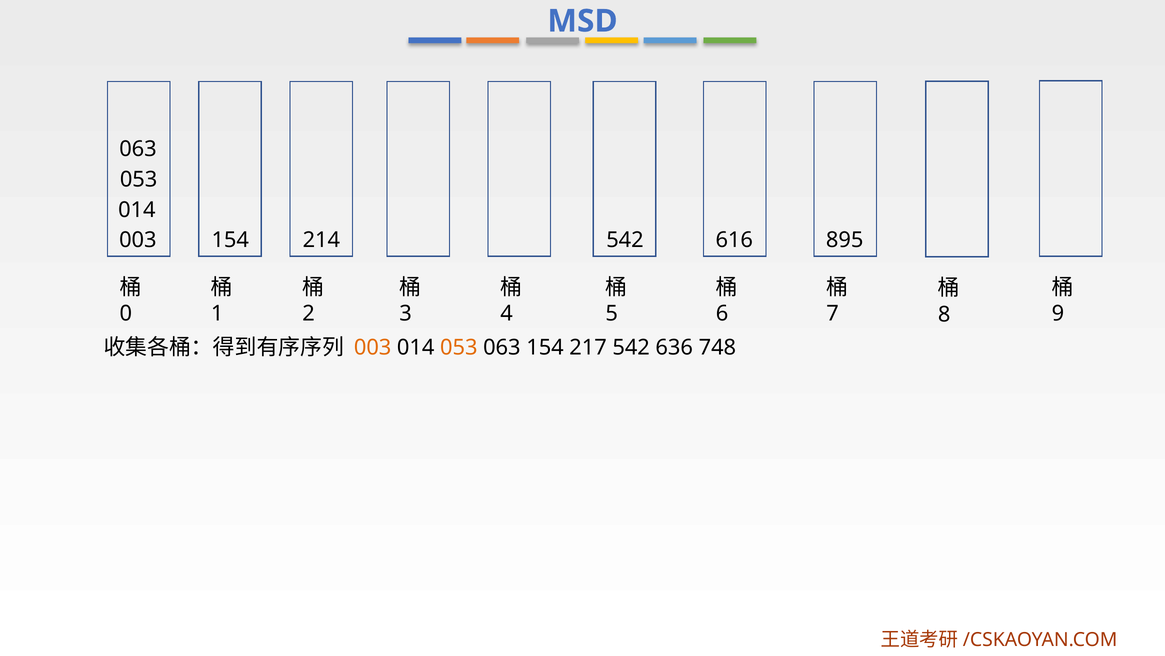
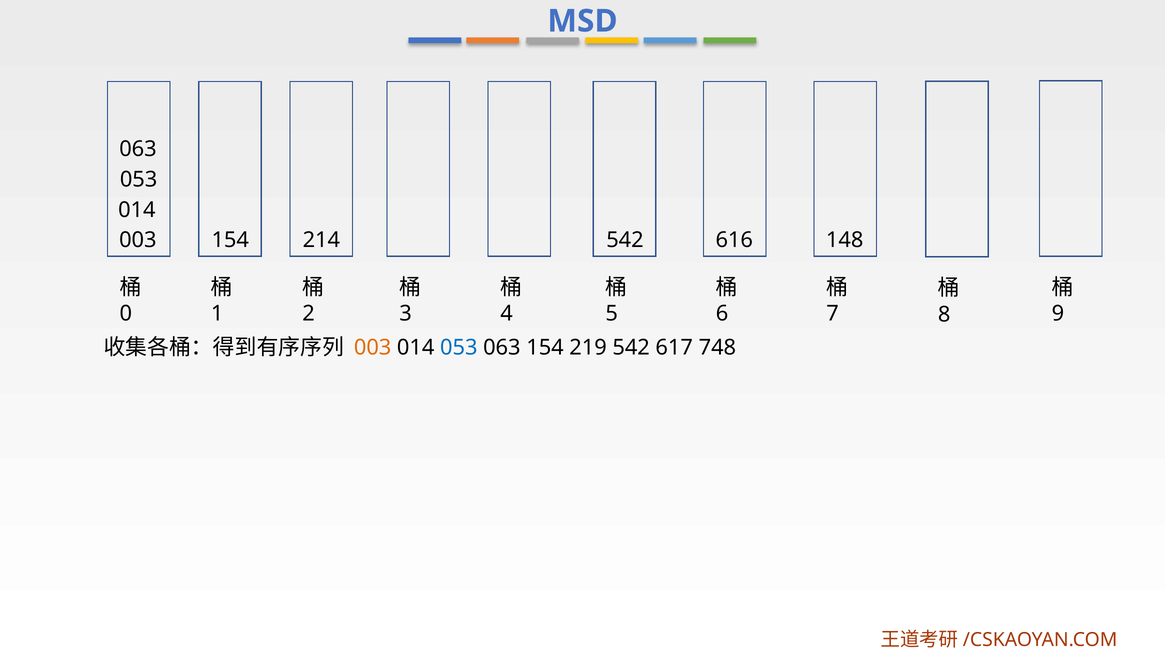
895: 895 -> 148 (845, 240)
053 colour: orange -> blue (459, 347)
217: 217 -> 219 (588, 347)
636: 636 -> 617 (674, 347)
